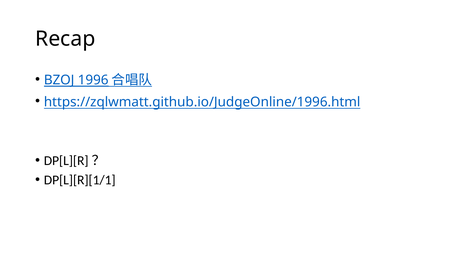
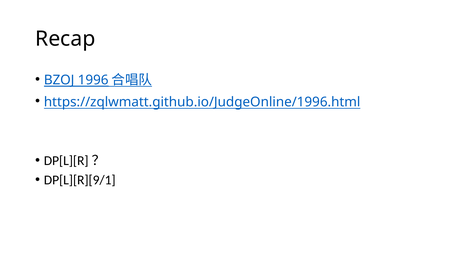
DP[L][R][1/1: DP[L][R][1/1 -> DP[L][R][9/1 (80, 180)
